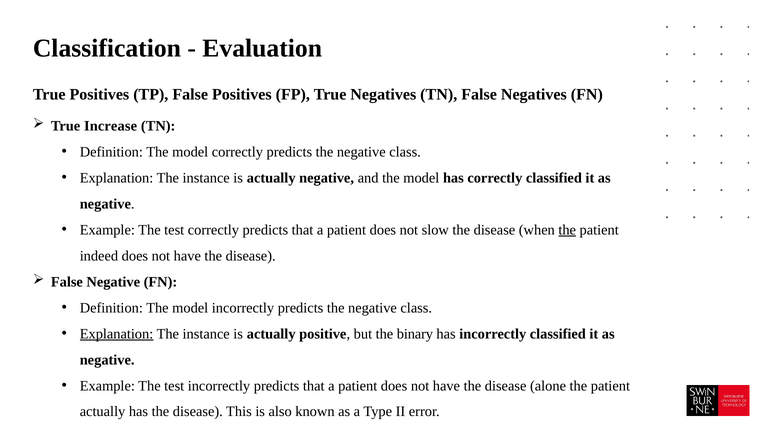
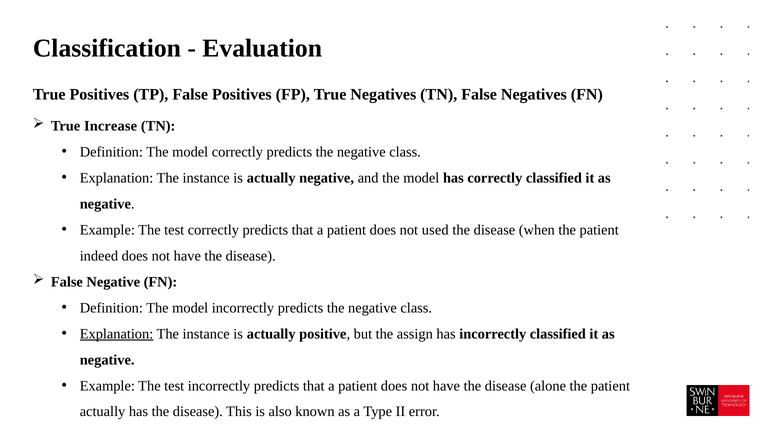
slow: slow -> used (435, 230)
the underline: present -> none (567, 230)
binary: binary -> assign (415, 333)
